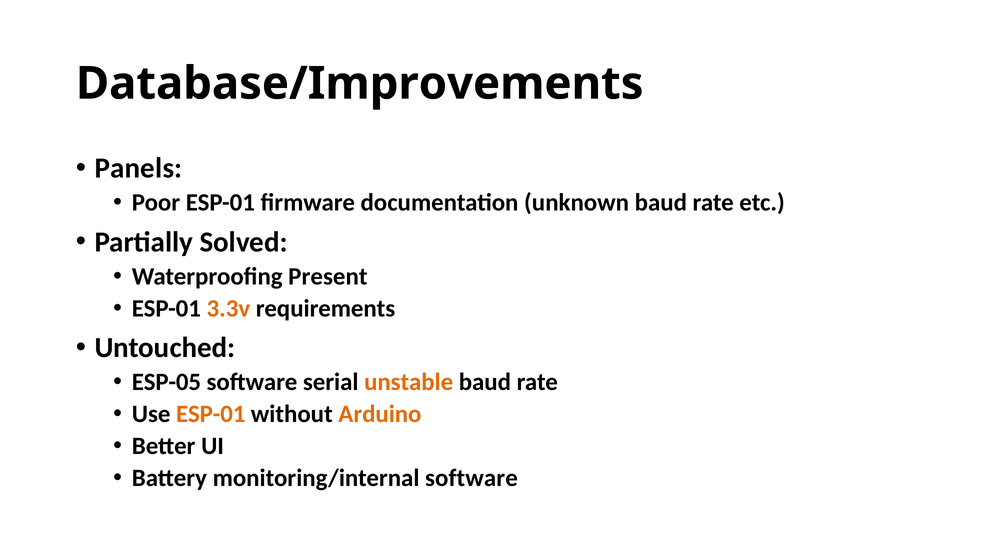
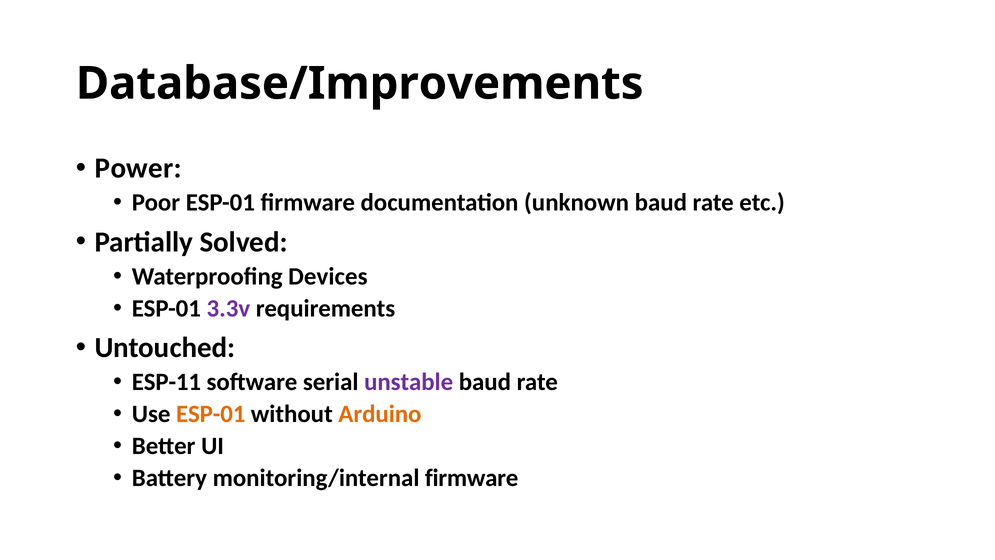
Panels: Panels -> Power (138, 168)
Present: Present -> Devices (328, 276)
3.3v colour: orange -> purple (228, 308)
ESP-05: ESP-05 -> ESP-11 (166, 382)
unstable colour: orange -> purple (409, 382)
monitoring/internal software: software -> firmware (472, 478)
